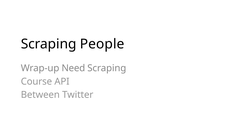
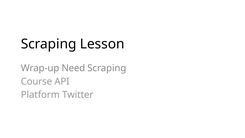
People: People -> Lesson (102, 44)
Between: Between -> Platform (40, 95)
